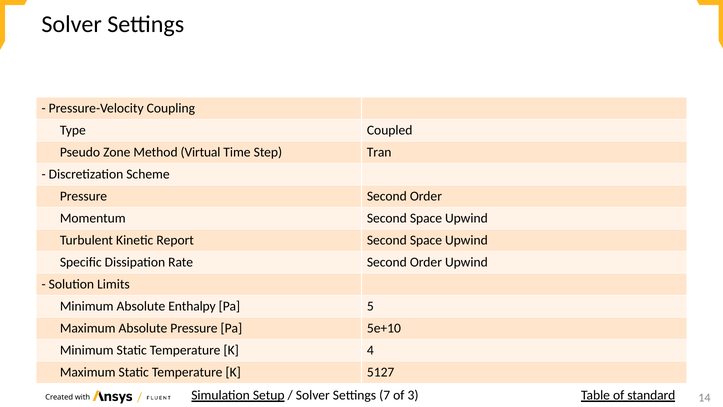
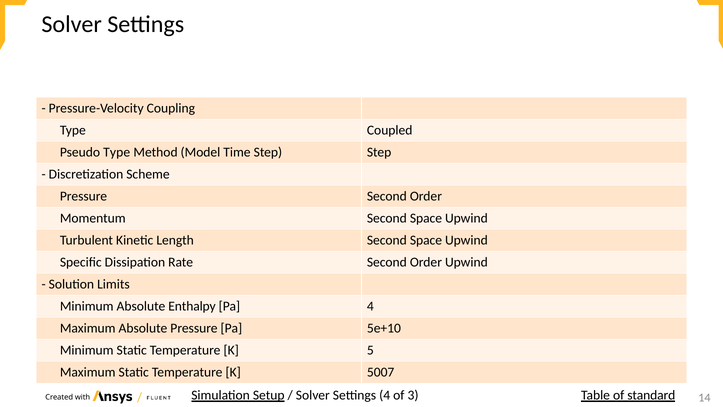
Pseudo Zone: Zone -> Type (117, 152)
Virtual: Virtual -> Model (200, 152)
Step Tran: Tran -> Step (379, 152)
Report: Report -> Length (175, 240)
Pa 5: 5 -> 4 (370, 306)
4: 4 -> 5 (370, 350)
5127: 5127 -> 5007 (381, 372)
Settings 7: 7 -> 4 (385, 395)
